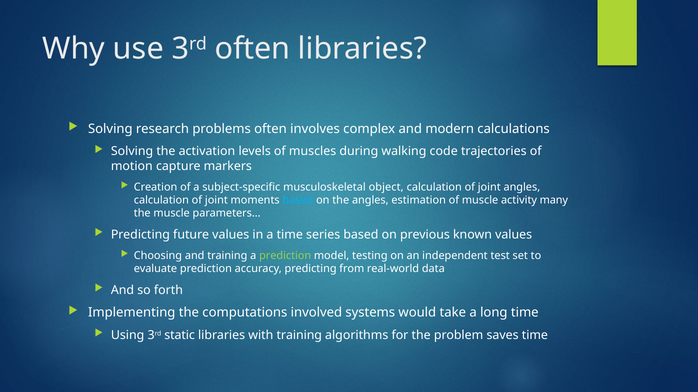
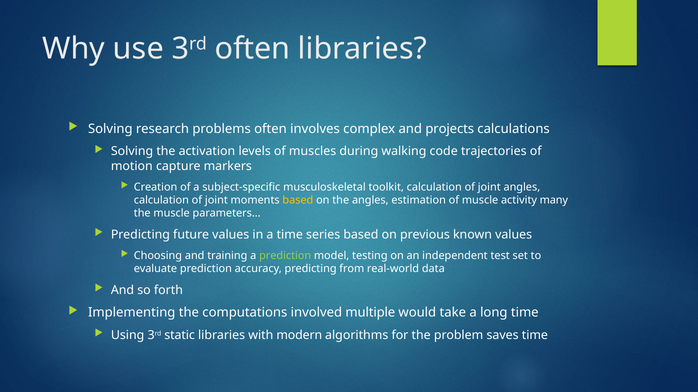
modern: modern -> projects (450, 129)
object: object -> toolkit (386, 187)
based colour: light blue -> yellow (298, 200)
systems: systems -> multiple (370, 313)
with training: training -> modern (299, 336)
